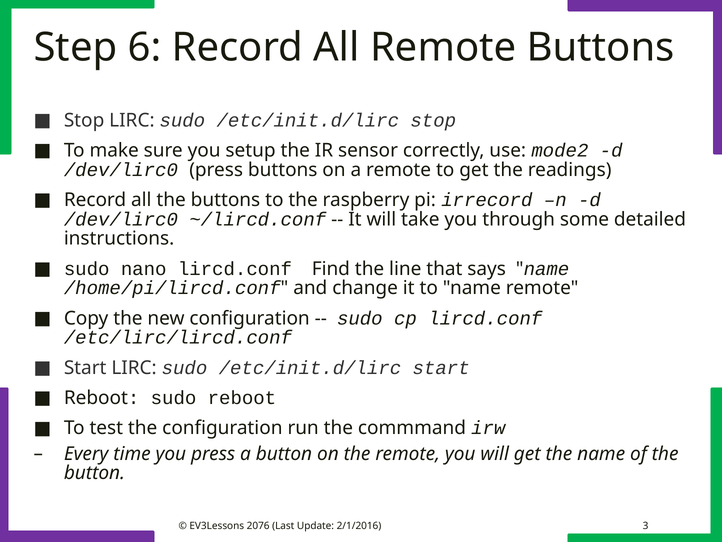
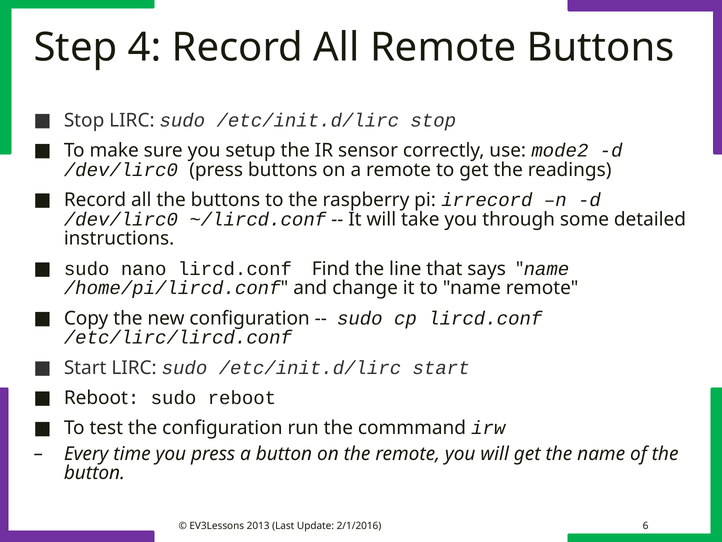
6: 6 -> 4 (144, 48)
2076: 2076 -> 2013 (258, 525)
3: 3 -> 6 (646, 525)
